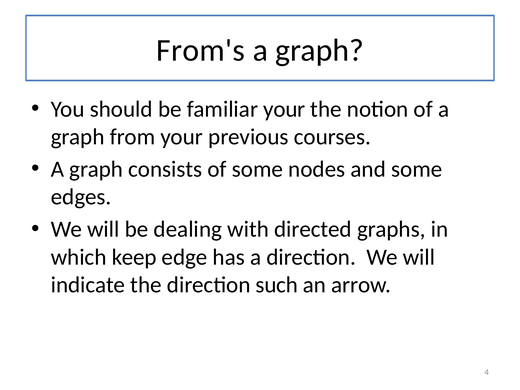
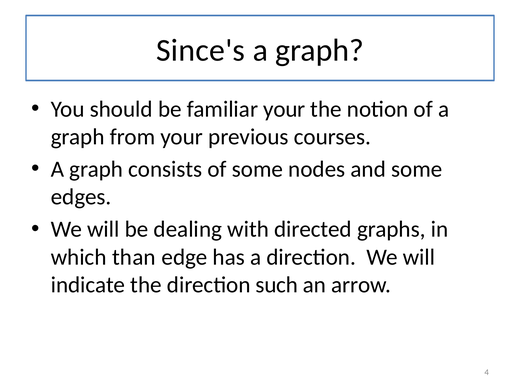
From's: From's -> Since's (201, 50)
keep: keep -> than (134, 257)
